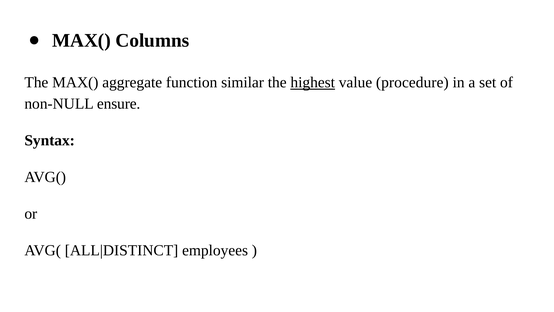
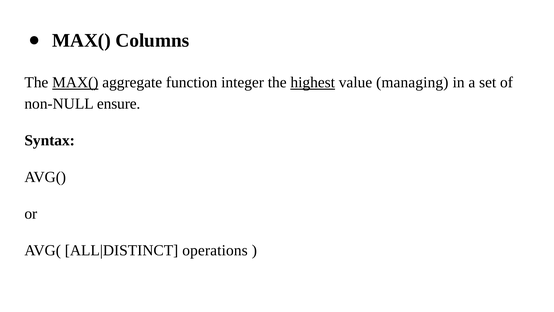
MAX( underline: none -> present (75, 82)
similar: similar -> integer (243, 82)
procedure: procedure -> managing (412, 82)
employees: employees -> operations (215, 250)
